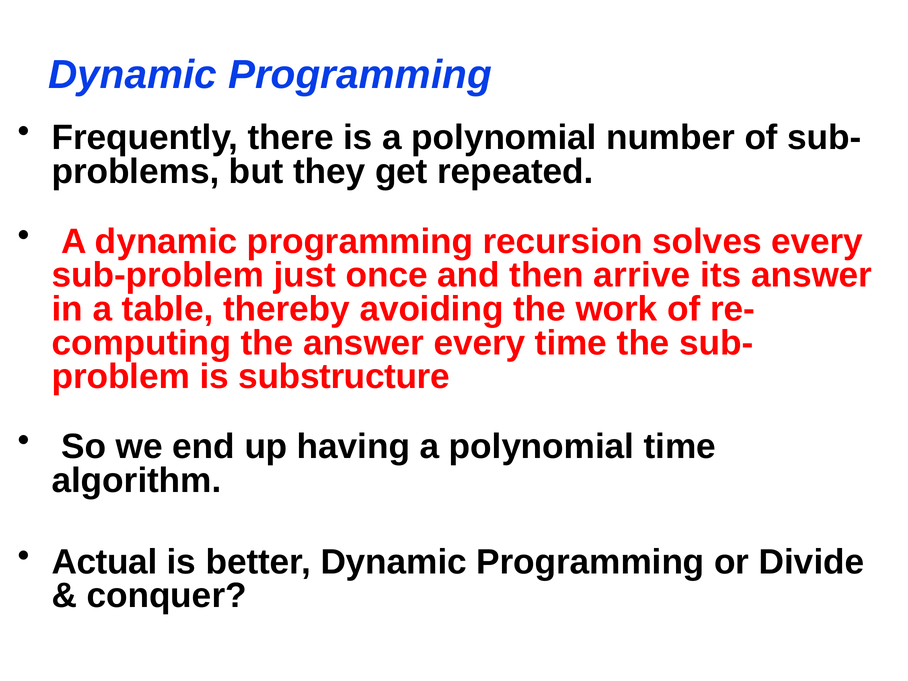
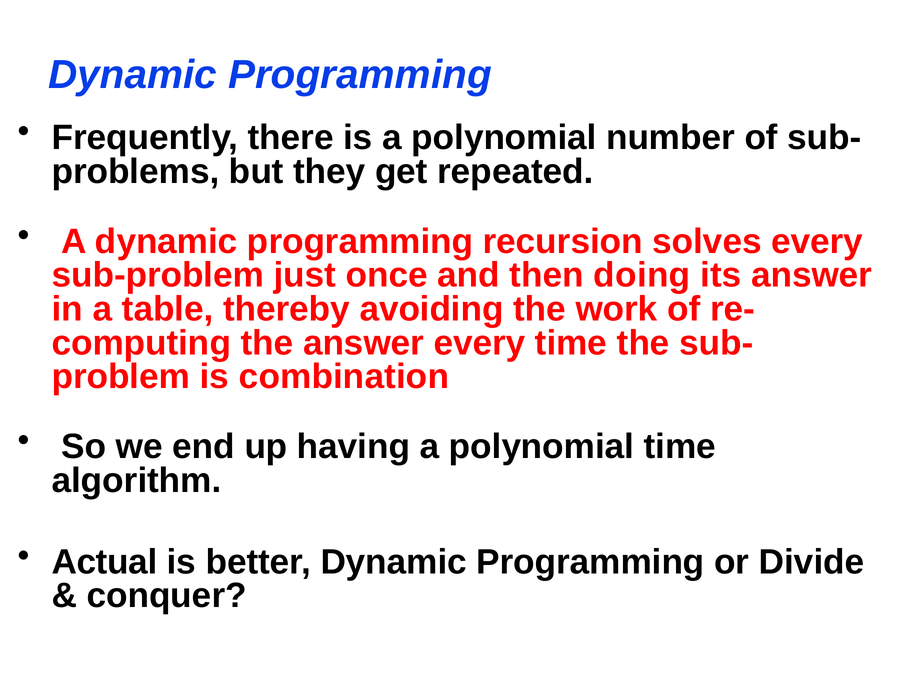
arrive: arrive -> doing (642, 276)
substructure: substructure -> combination (344, 377)
